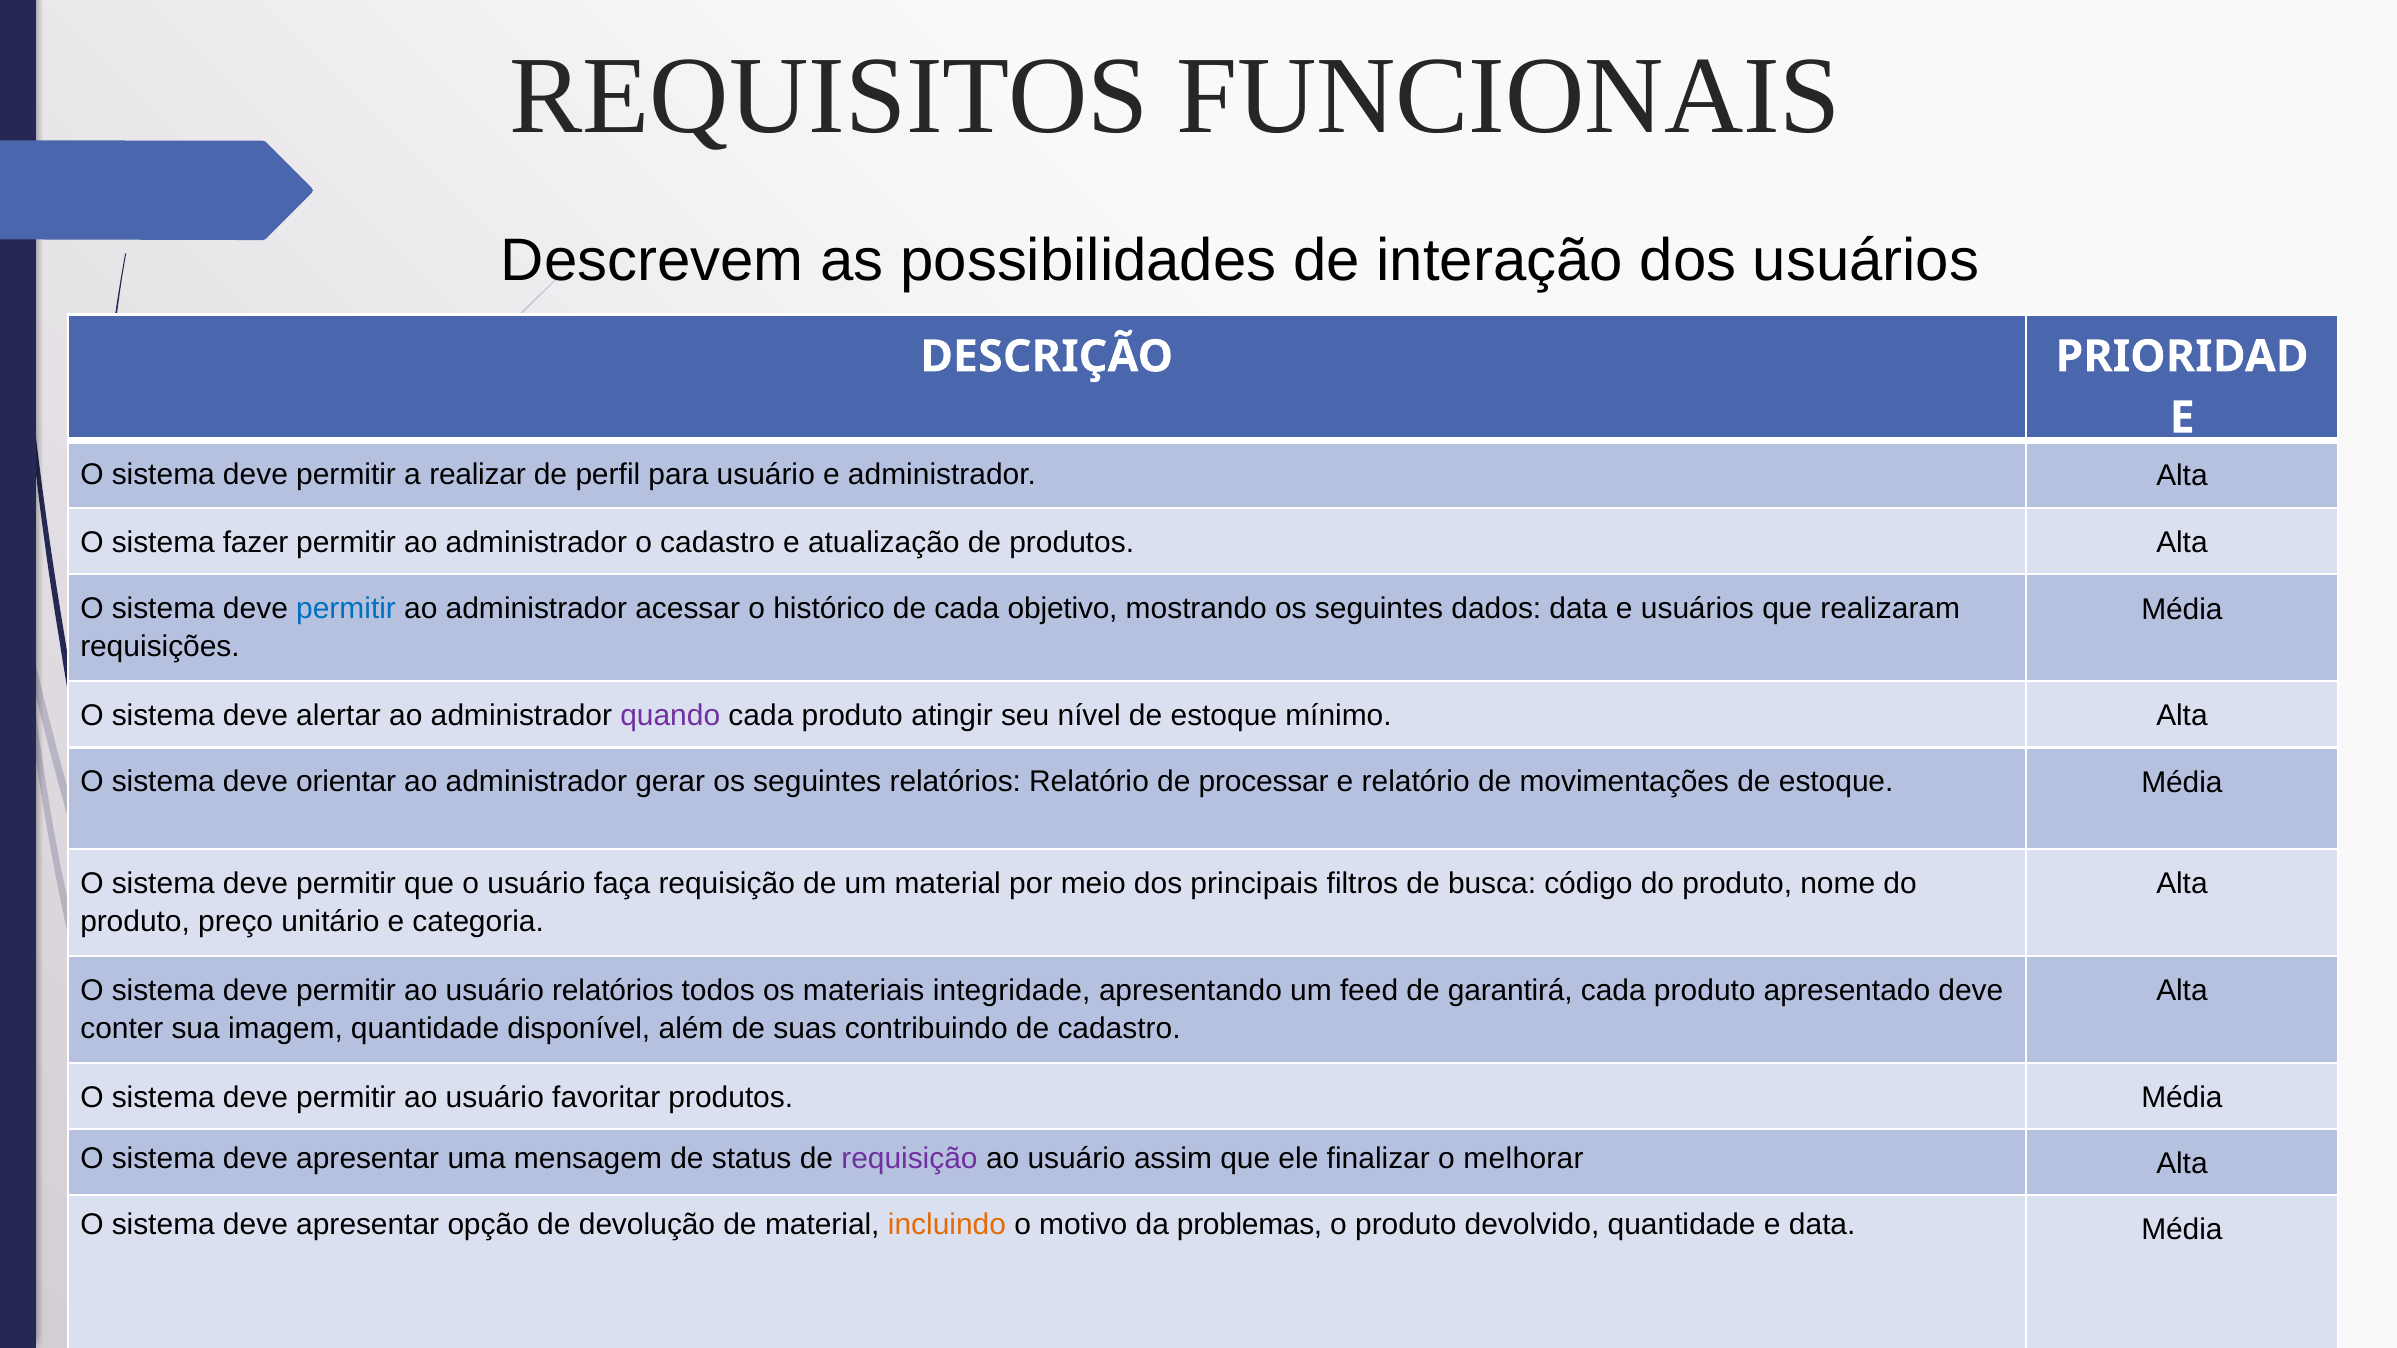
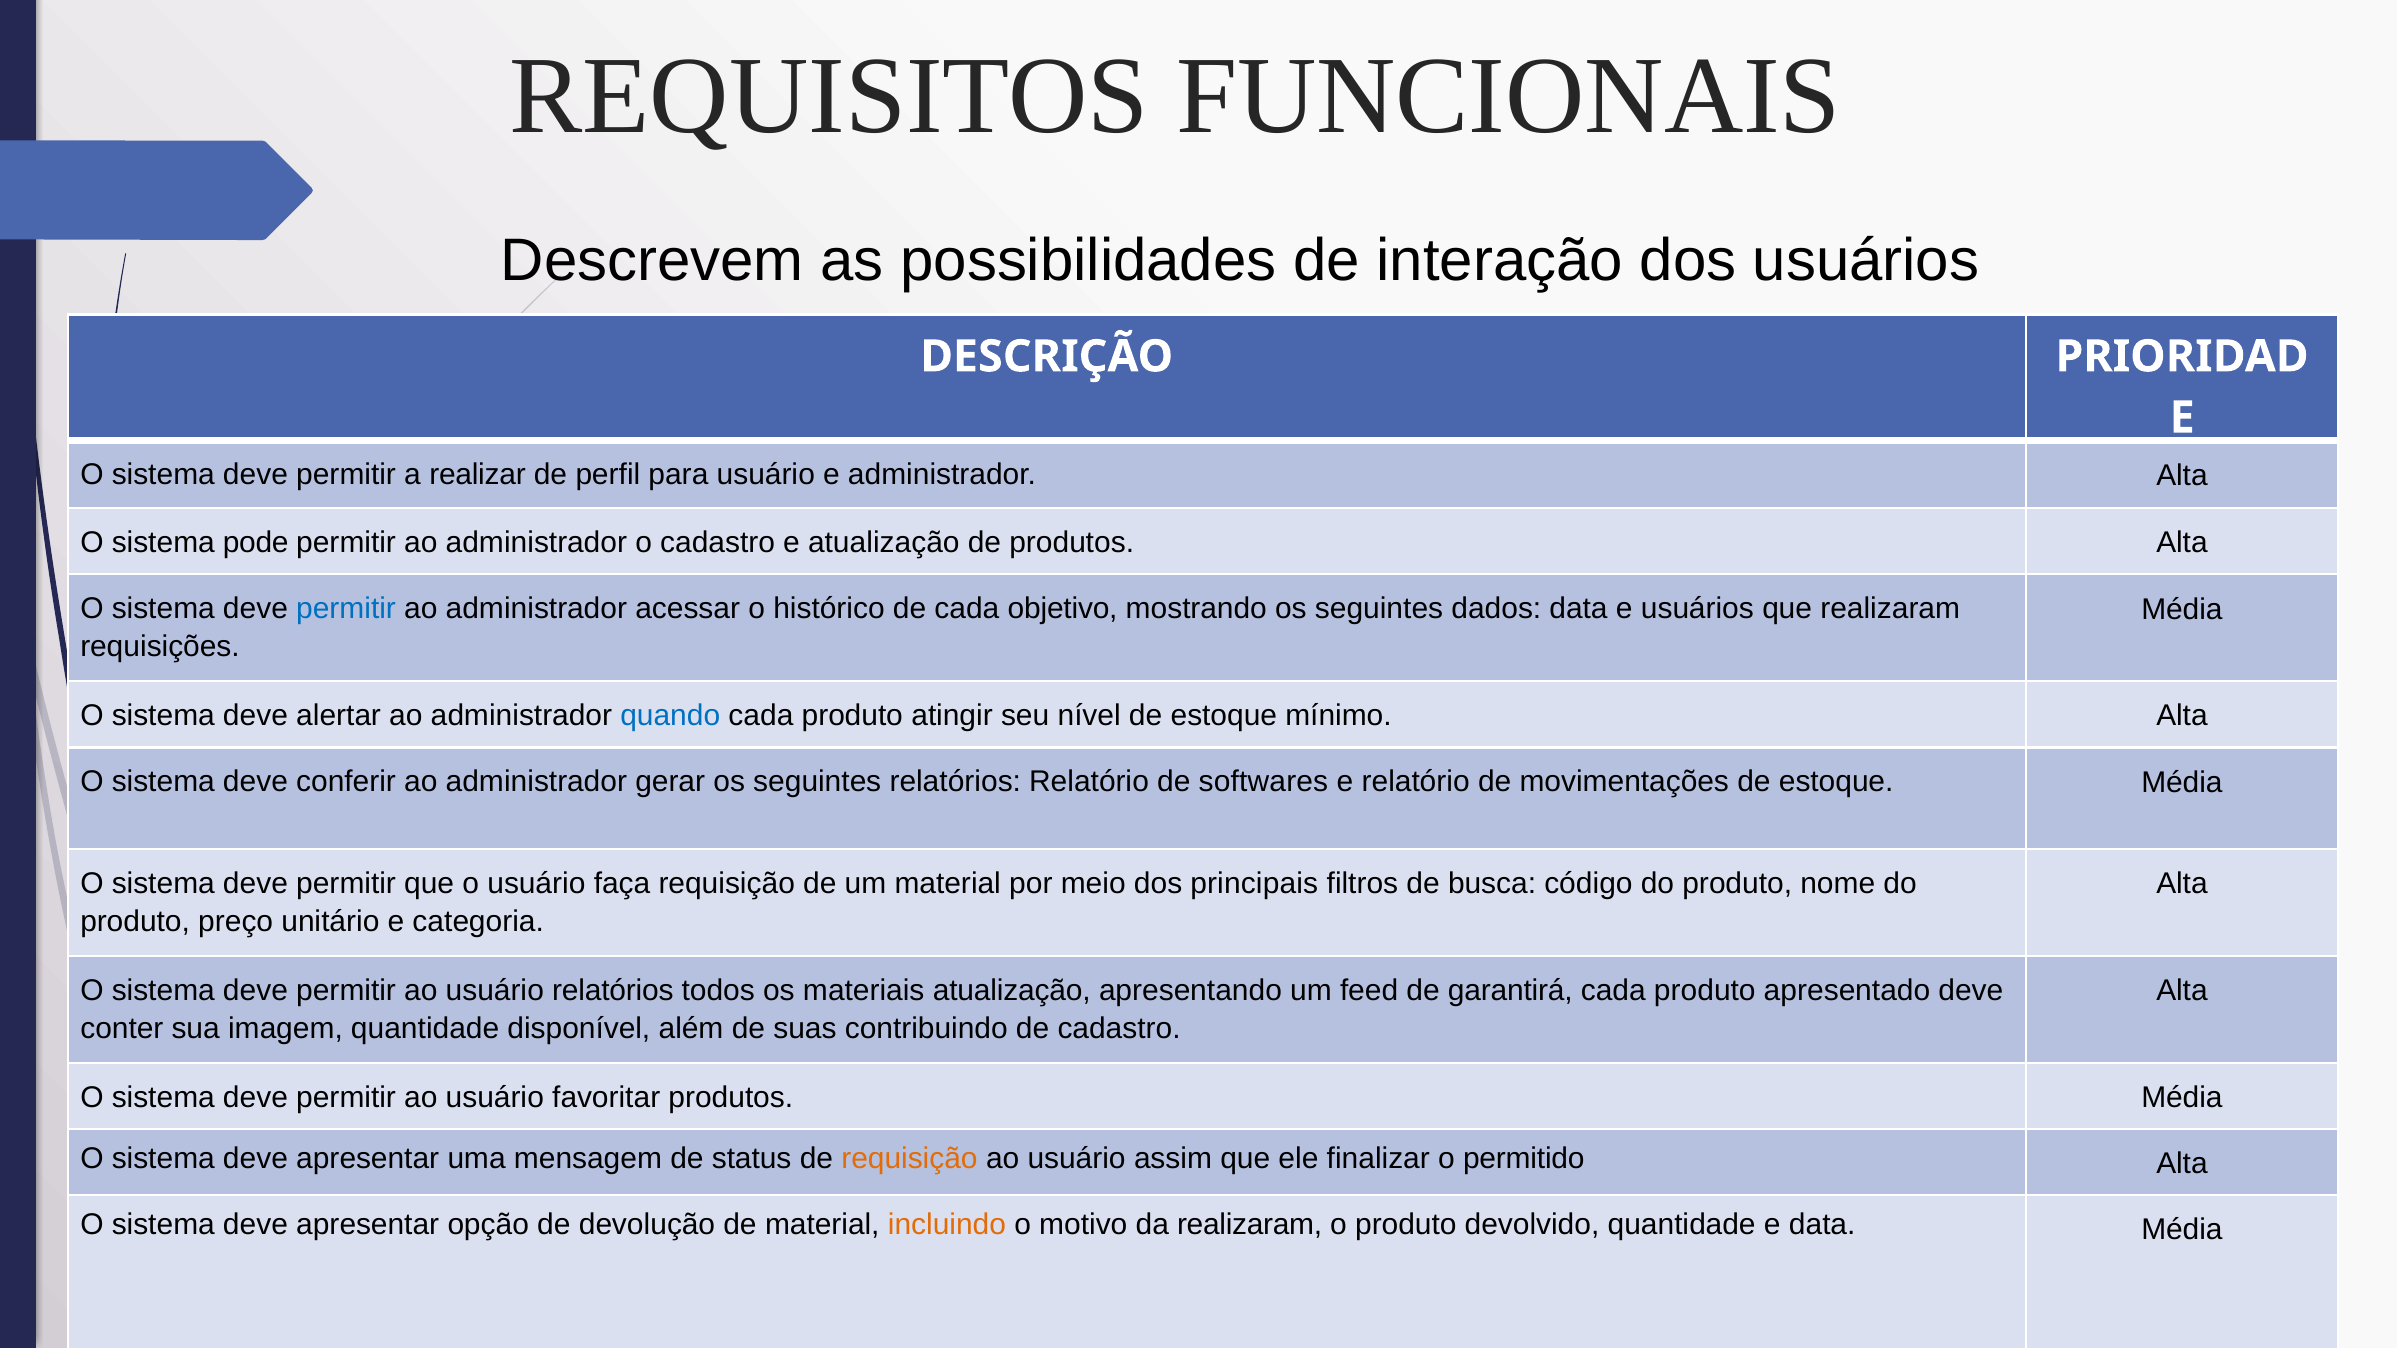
fazer: fazer -> pode (256, 543)
quando colour: purple -> blue (670, 716)
orientar: orientar -> conferir (346, 782)
processar: processar -> softwares (1263, 782)
materiais integridade: integridade -> atualização (1012, 991)
requisição colour: purple -> orange (909, 1159)
melhorar: melhorar -> permitido (1524, 1159)
da problemas: problemas -> realizaram (1250, 1225)
